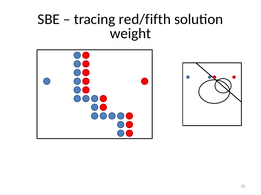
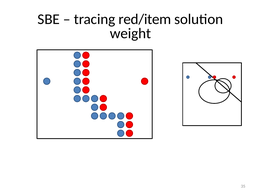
red/fifth: red/fifth -> red/item (145, 19)
